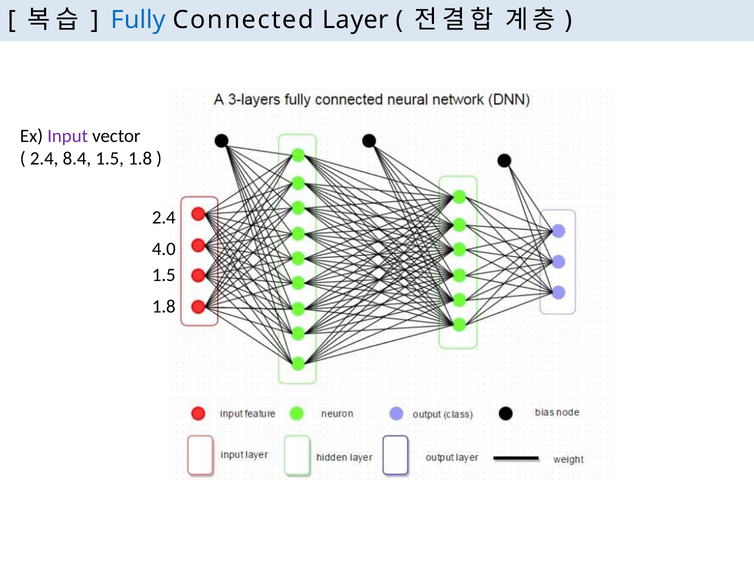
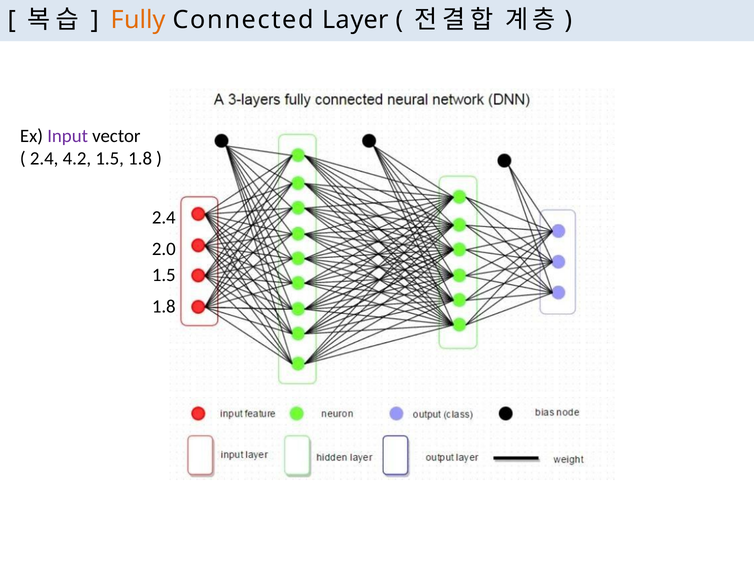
Fully colour: blue -> orange (138, 20)
8.4: 8.4 -> 4.2 (77, 158)
4.0: 4.0 -> 2.0 (164, 249)
